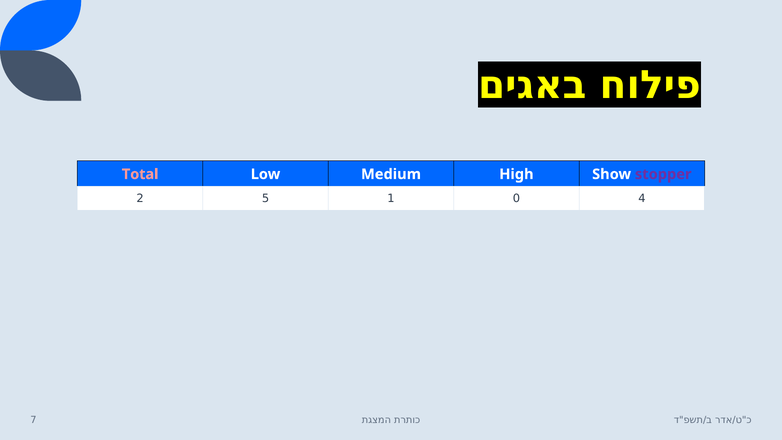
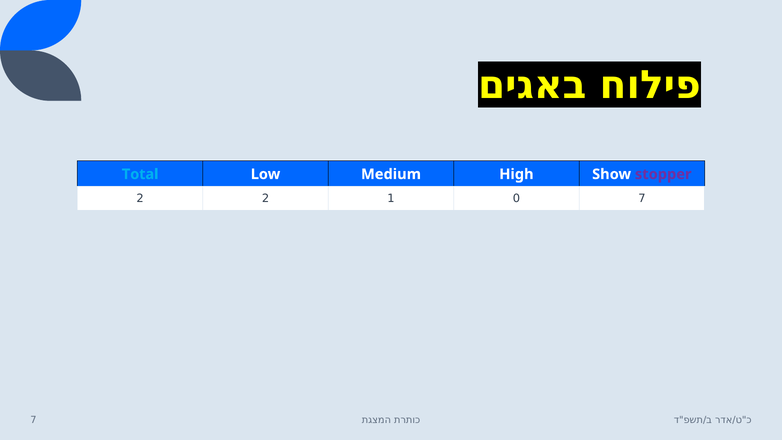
Total colour: pink -> light blue (140, 174)
2 5: 5 -> 2 (266, 198)
0 4: 4 -> 7 (642, 198)
